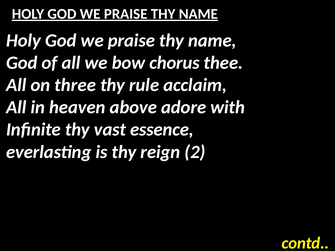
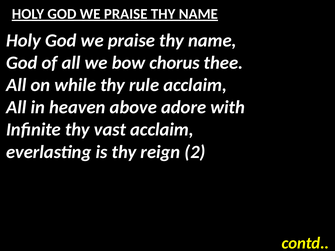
three: three -> while (75, 85)
vast essence: essence -> acclaim (162, 130)
